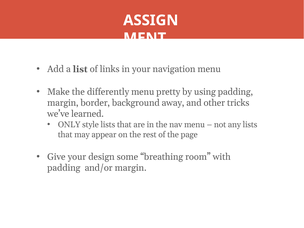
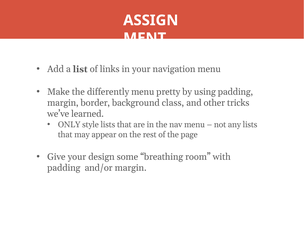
away: away -> class (173, 103)
